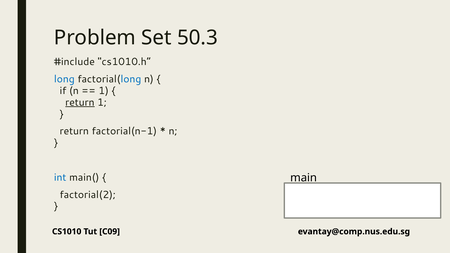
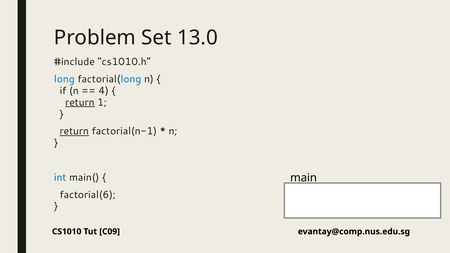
50.3: 50.3 -> 13.0 (198, 38)
1: 1 -> 4 (104, 91)
return underline: none -> present (74, 131)
factorial(2: factorial(2 -> factorial(6 (88, 195)
